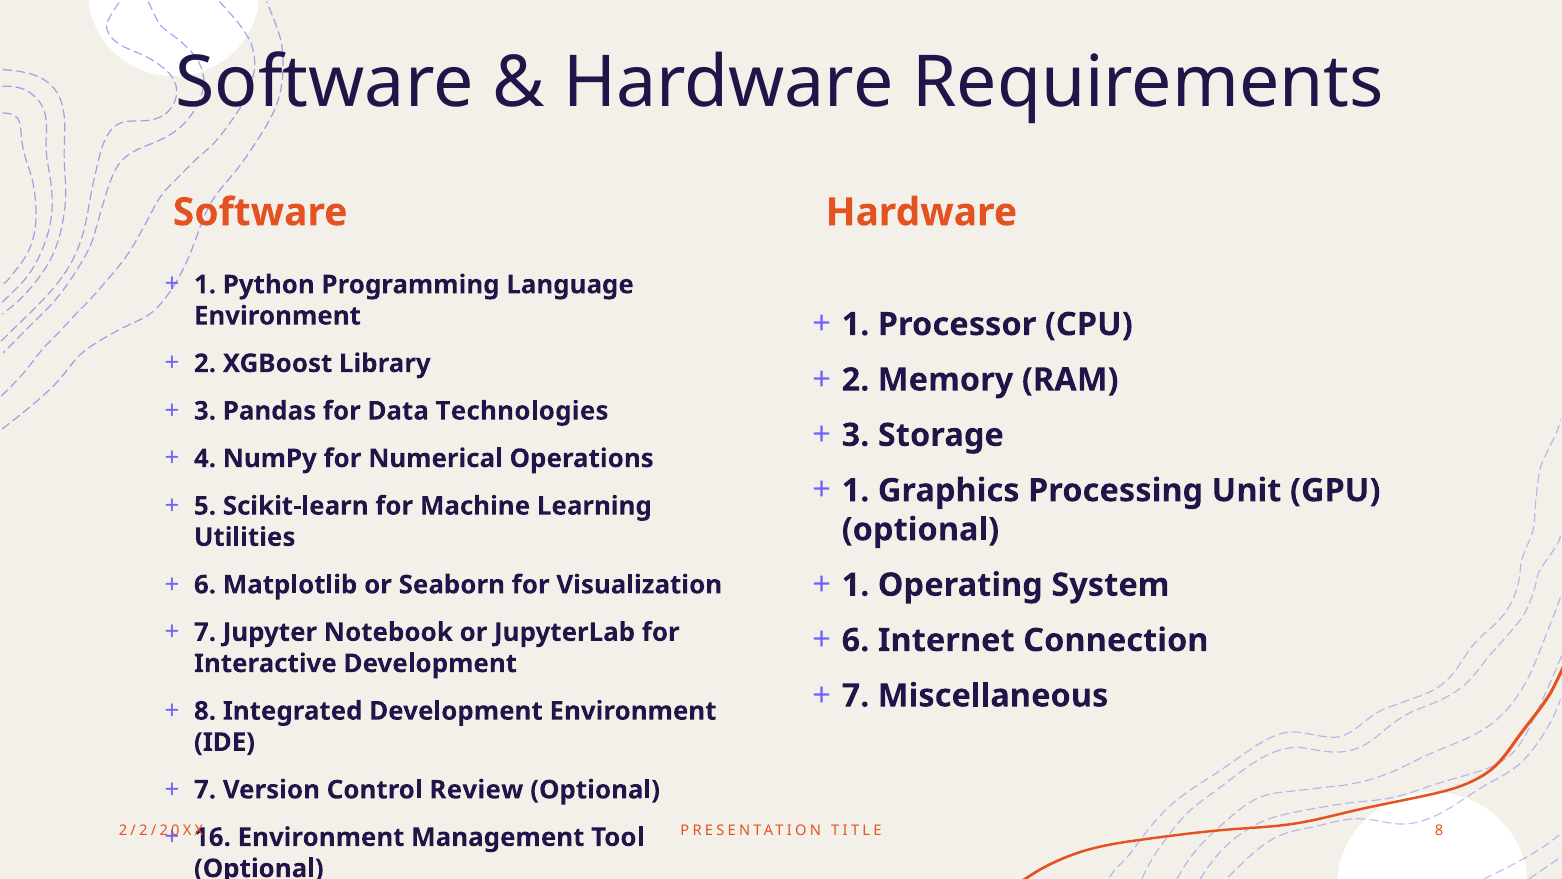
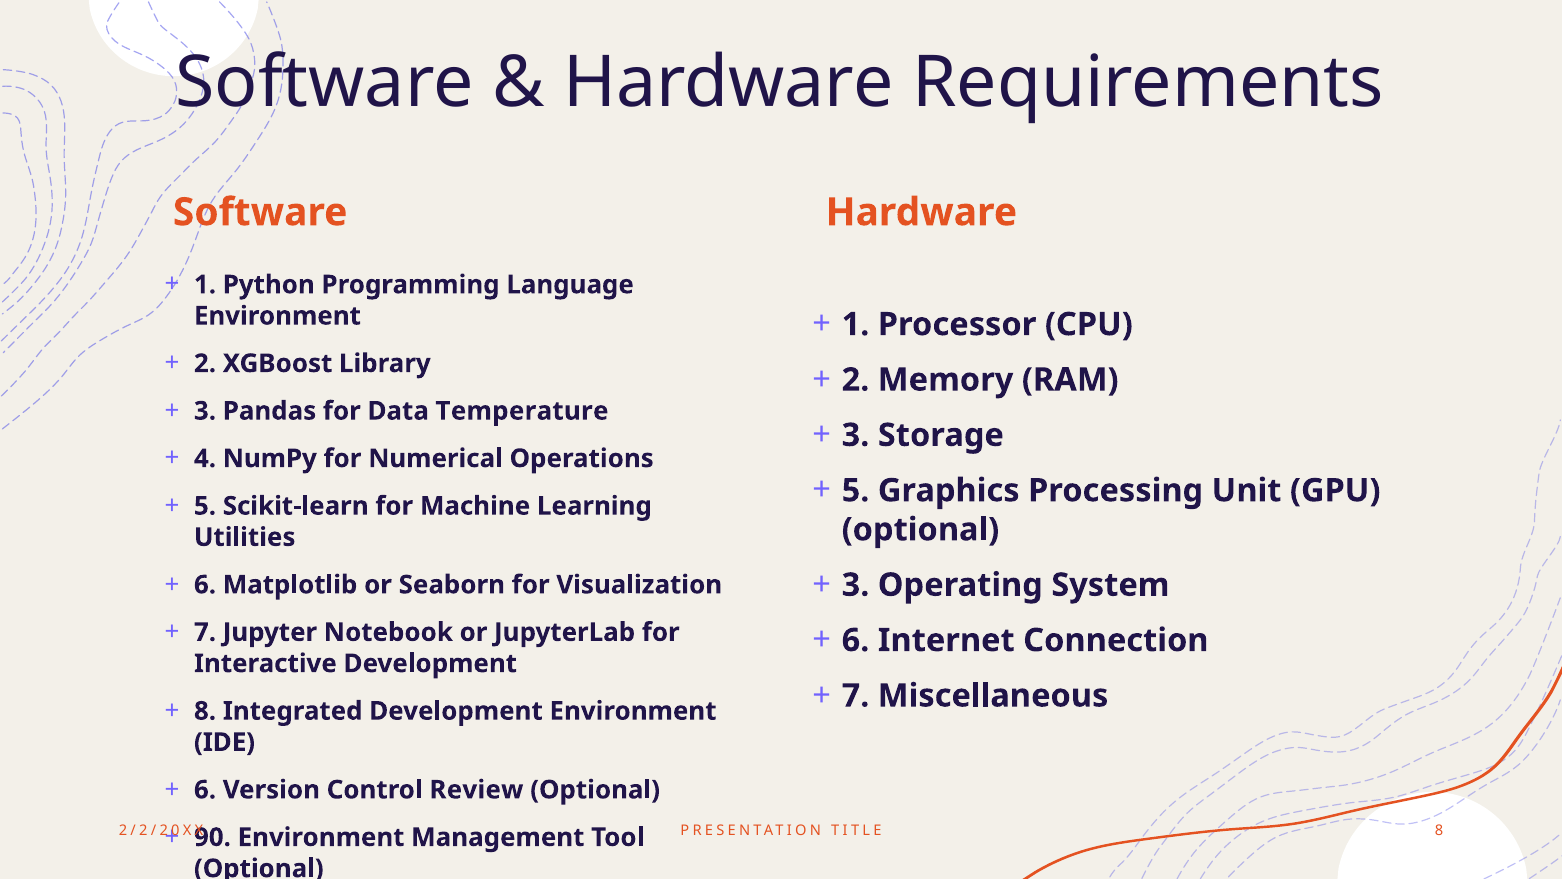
Technologies: Technologies -> Temperature (522, 411)
1: 1 -> 5 (856, 490)
1: 1 -> 3 (856, 585)
7: 7 -> 6 (205, 790)
16: 16 -> 90 (212, 837)
